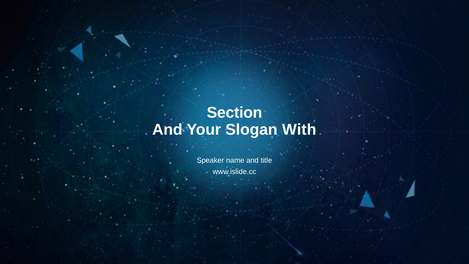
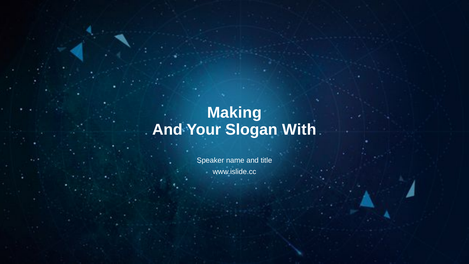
Section: Section -> Making (234, 113)
